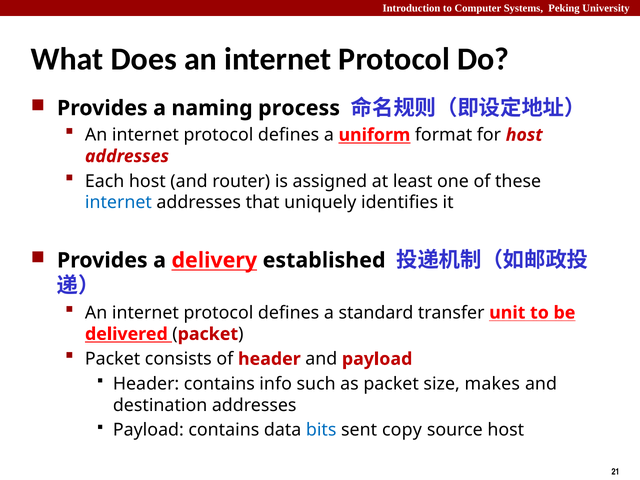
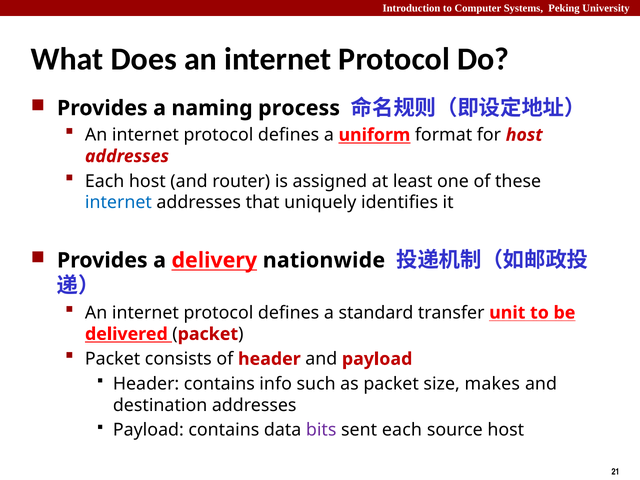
established: established -> nationwide (324, 260)
bits colour: blue -> purple (321, 430)
sent copy: copy -> each (402, 430)
